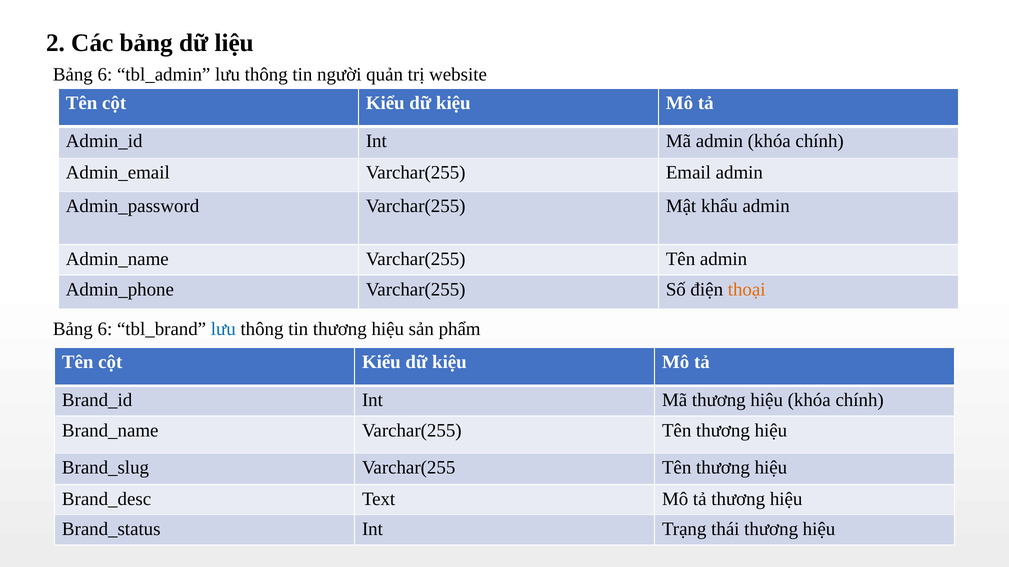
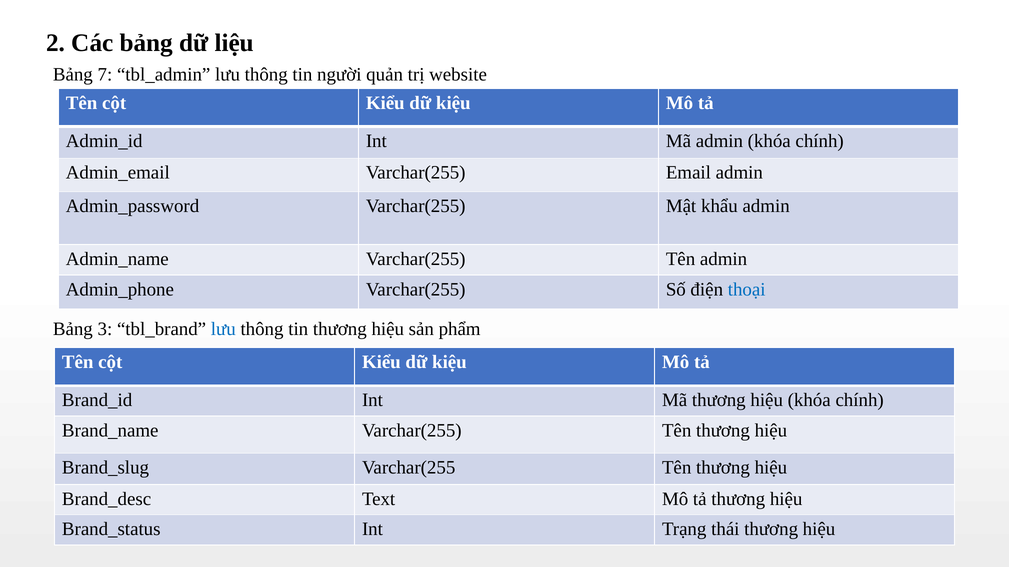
6: 6 -> 7 (105, 75)
thoại colour: orange -> blue (747, 290)
6: 6 -> 3 (105, 330)
